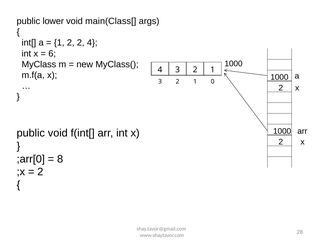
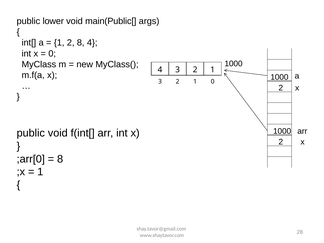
main(Class[: main(Class[ -> main(Public[ (111, 21)
2 2: 2 -> 8 (81, 43)
6: 6 -> 0 (52, 54)
2: 2 -> 1 (40, 172)
